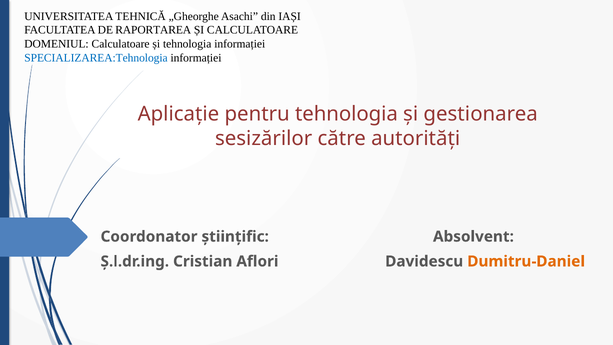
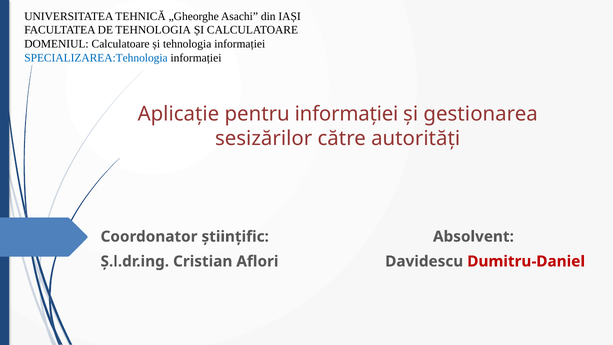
DE RAPORTAREA: RAPORTAREA -> TEHNOLOGIA (153, 30)
pentru tehnologia: tehnologia -> informației (347, 114)
Dumitru-Daniel colour: orange -> red (526, 261)
